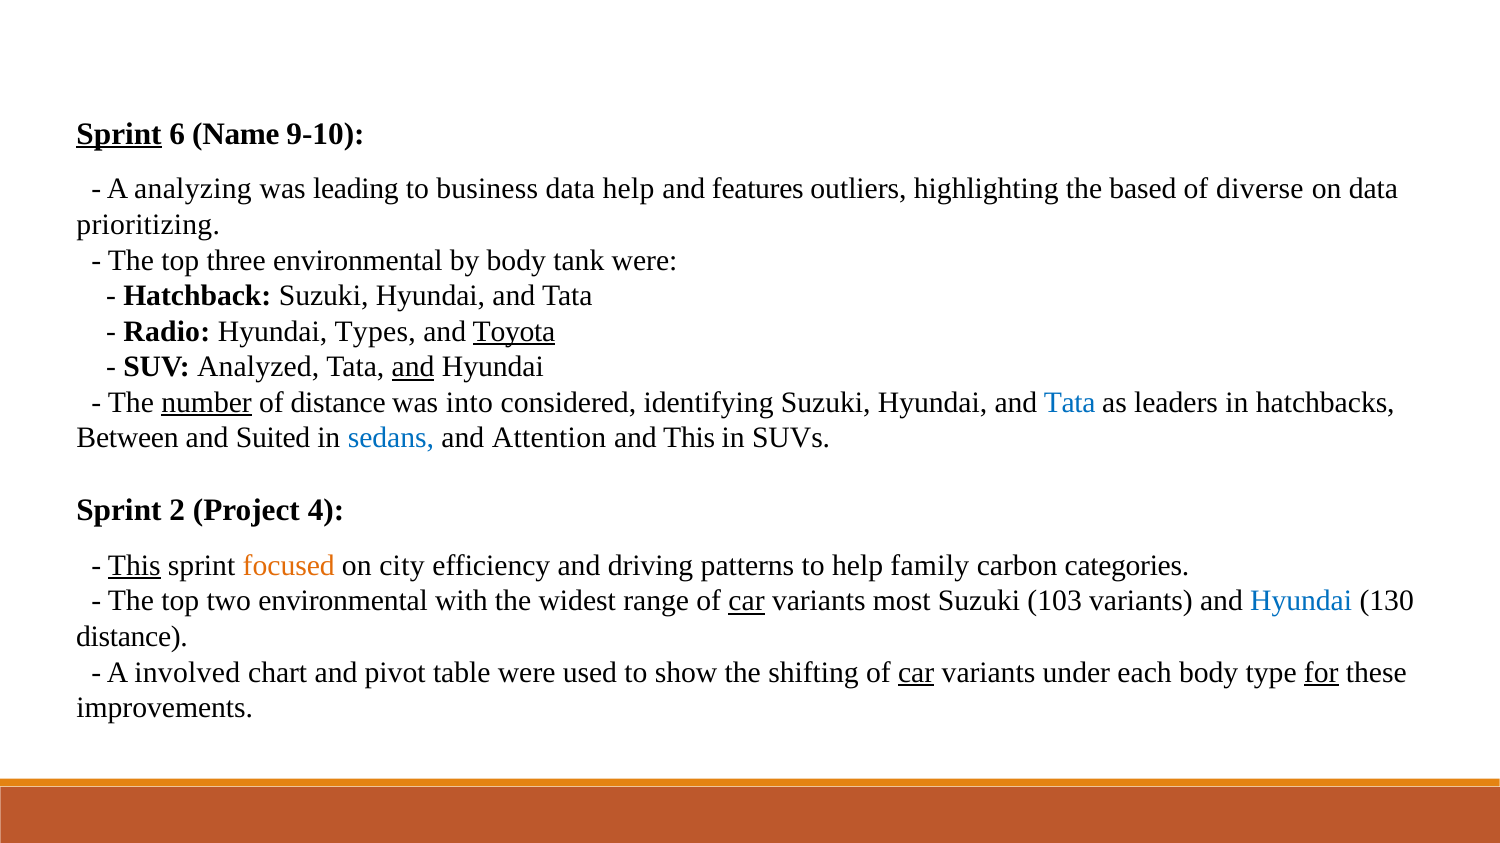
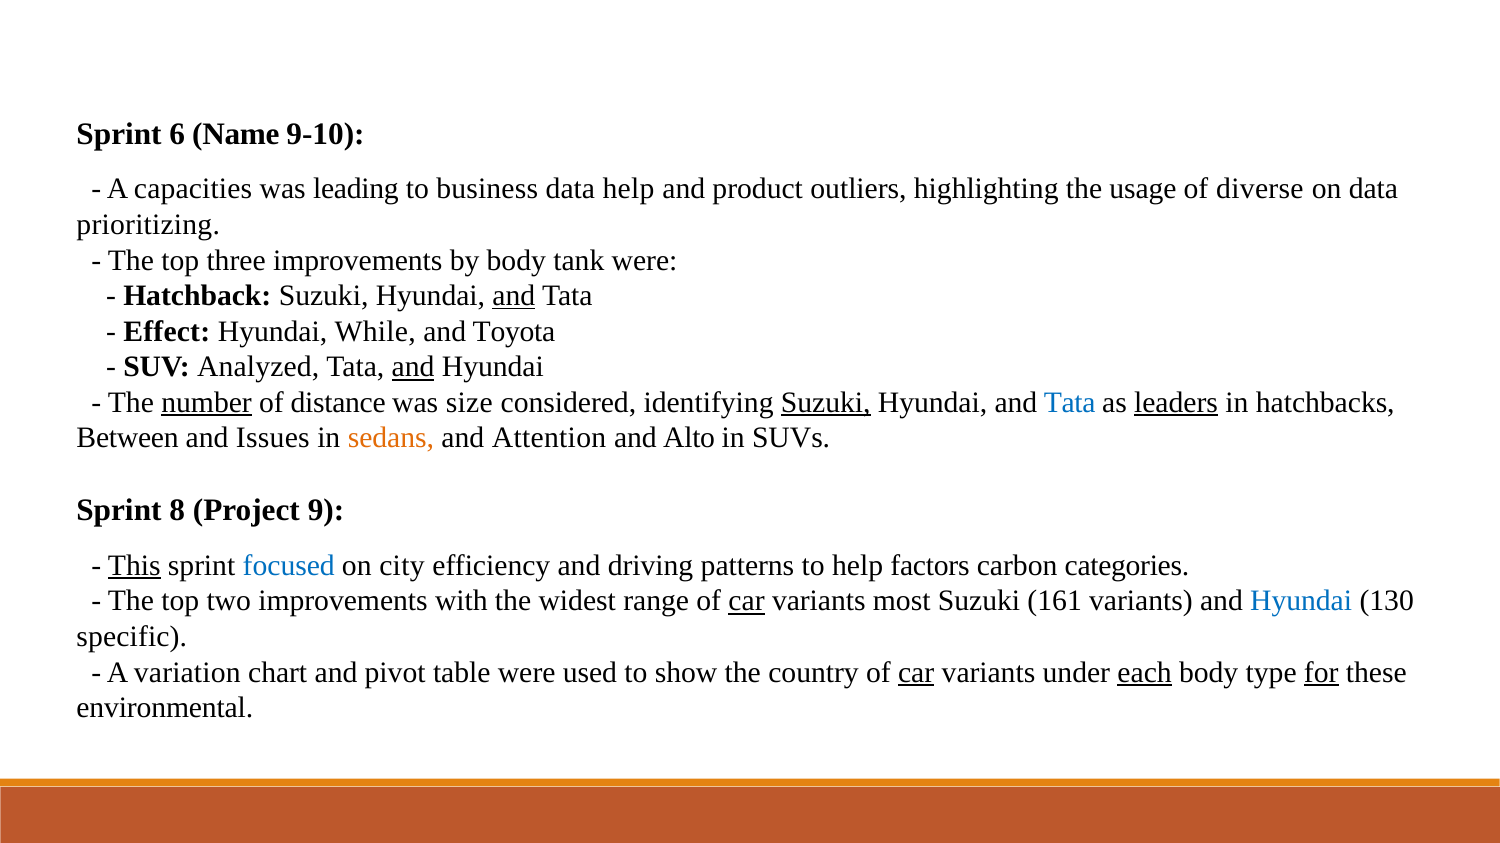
Sprint underline: present -> none (119, 134)
analyzing: analyzing -> capacities (193, 189)
features: features -> product (758, 189)
based: based -> usage (1143, 189)
three environmental: environmental -> improvements (358, 260)
and underline: none -> present (514, 296)
Radio: Radio -> Effect (167, 332)
Types: Types -> While (375, 332)
Toyota underline: present -> none (514, 332)
into: into -> size (469, 403)
Suzuki underline: none -> present (826, 403)
leaders underline: none -> present (1176, 403)
Suited: Suited -> Issues (273, 439)
sedans colour: blue -> orange (391, 439)
and This: This -> Alto (689, 439)
2: 2 -> 8 (177, 511)
4: 4 -> 9 (326, 511)
focused colour: orange -> blue (289, 566)
family: family -> factors (930, 566)
two environmental: environmental -> improvements (343, 602)
103: 103 -> 161 (1055, 602)
distance: distance -> specific (132, 637)
involved: involved -> variation (187, 673)
shifting: shifting -> country (814, 673)
each underline: none -> present (1145, 673)
improvements: improvements -> environmental (165, 708)
